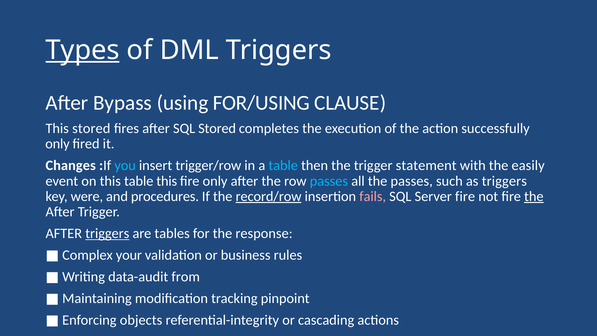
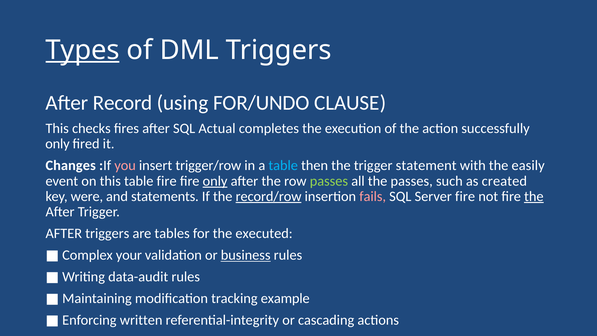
Bypass: Bypass -> Record (123, 103)
FOR/USING: FOR/USING -> FOR/UNDO (261, 103)
This stored: stored -> checks (91, 128)
SQL Stored: Stored -> Actual (217, 128)
you colour: light blue -> pink (125, 165)
table this: this -> fire (167, 181)
only underline: none -> present (215, 181)
passes colour: light blue -> light green (329, 181)
as triggers: triggers -> created (504, 181)
procedures: procedures -> statements (165, 196)
triggers underline: present -> none (107, 233)
response: response -> executed (264, 233)
business underline: none -> present (246, 255)
data-audit from: from -> rules (186, 277)
pinpoint: pinpoint -> example (285, 298)
objects: objects -> written (141, 320)
